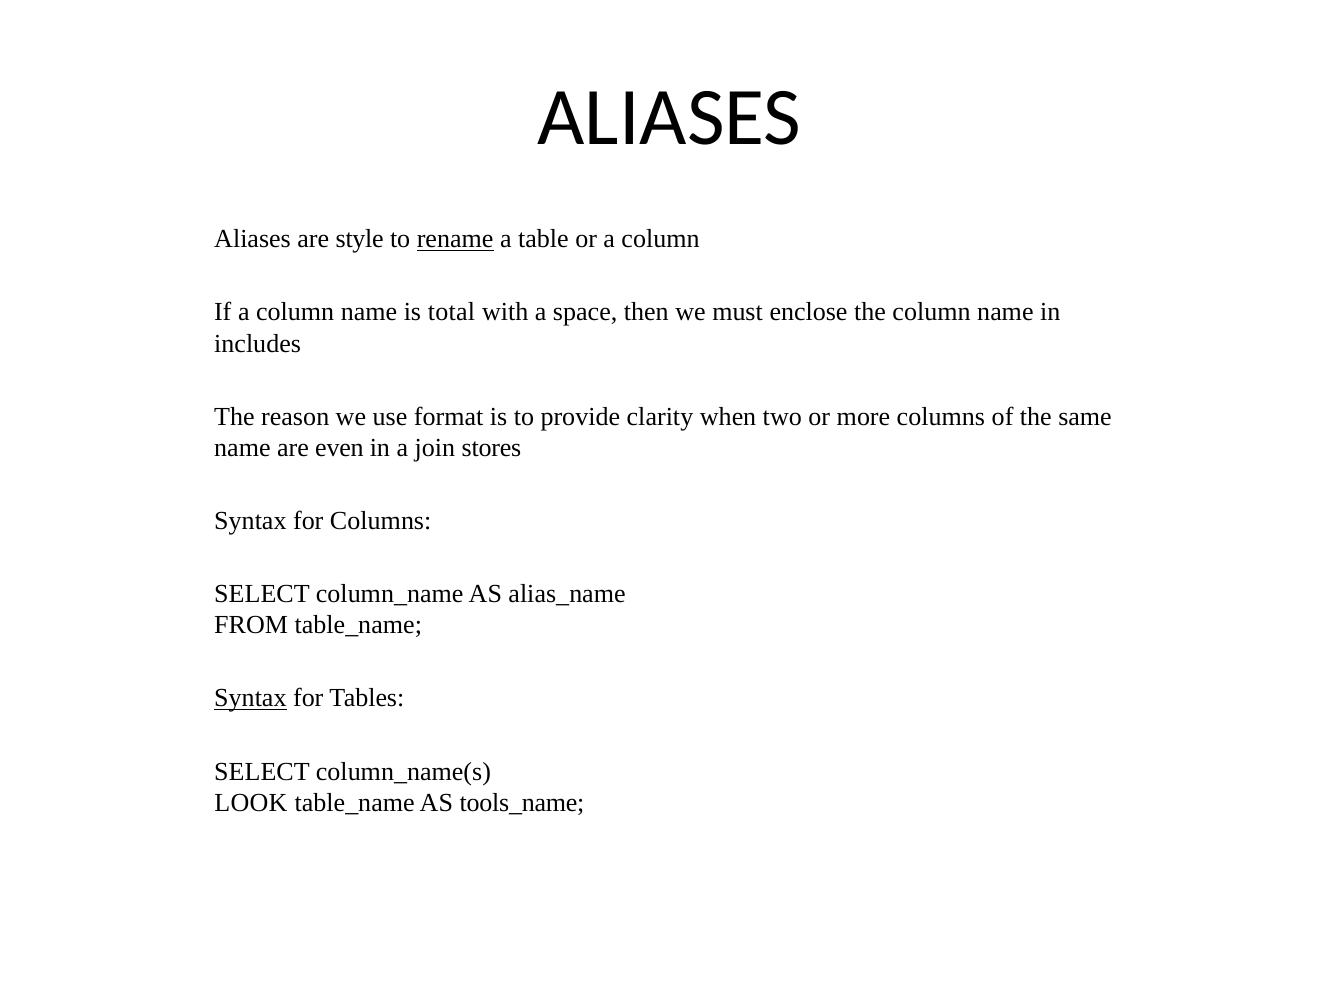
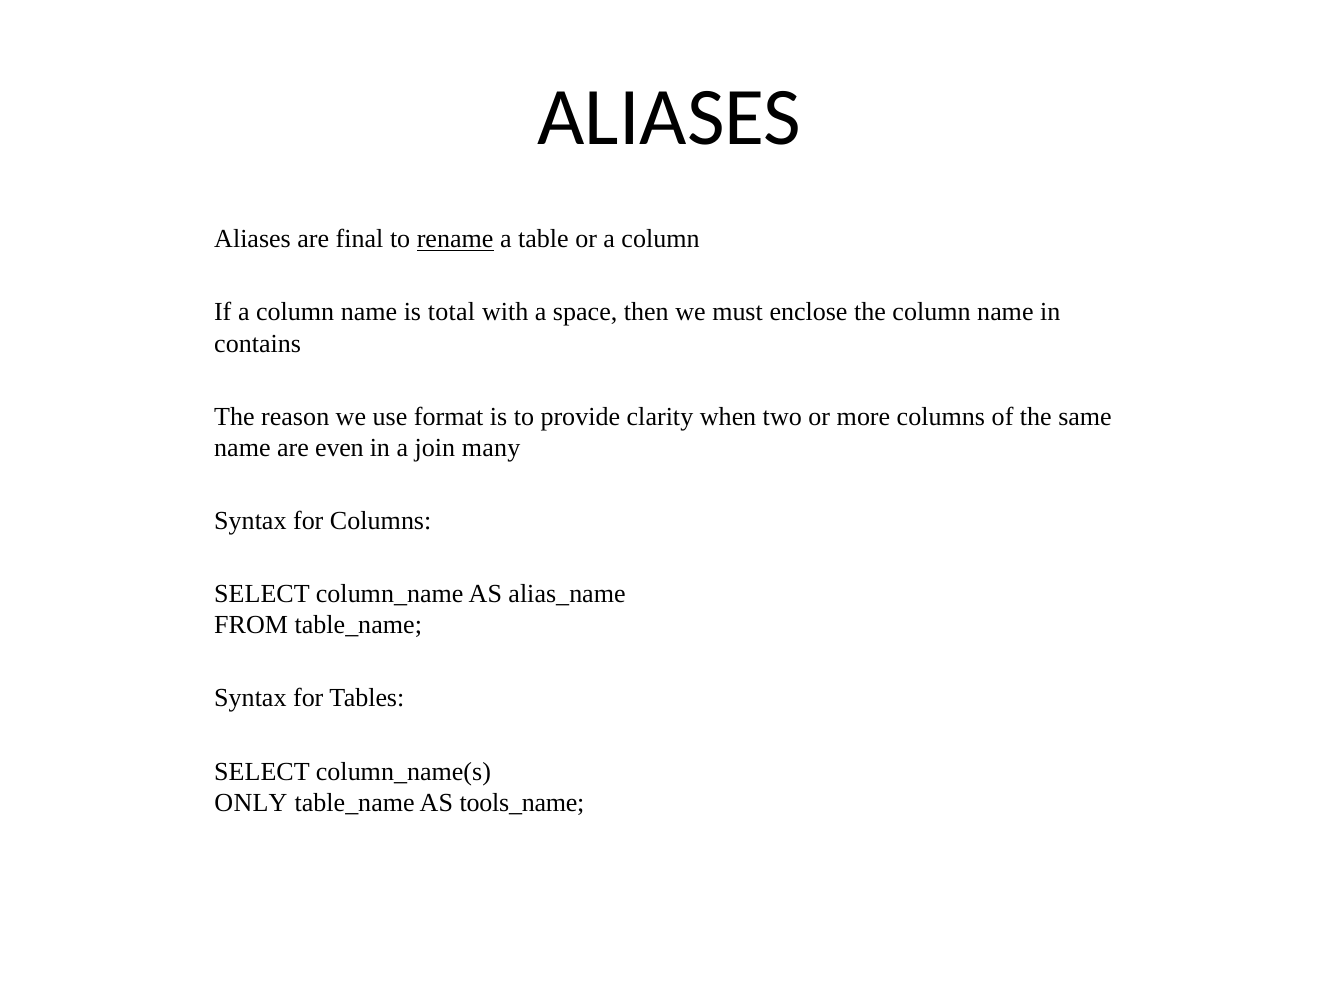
style: style -> final (360, 239)
includes: includes -> contains (258, 344)
stores: stores -> many (491, 448)
Syntax underline: present -> none (250, 699)
LOOK: LOOK -> ONLY (251, 803)
